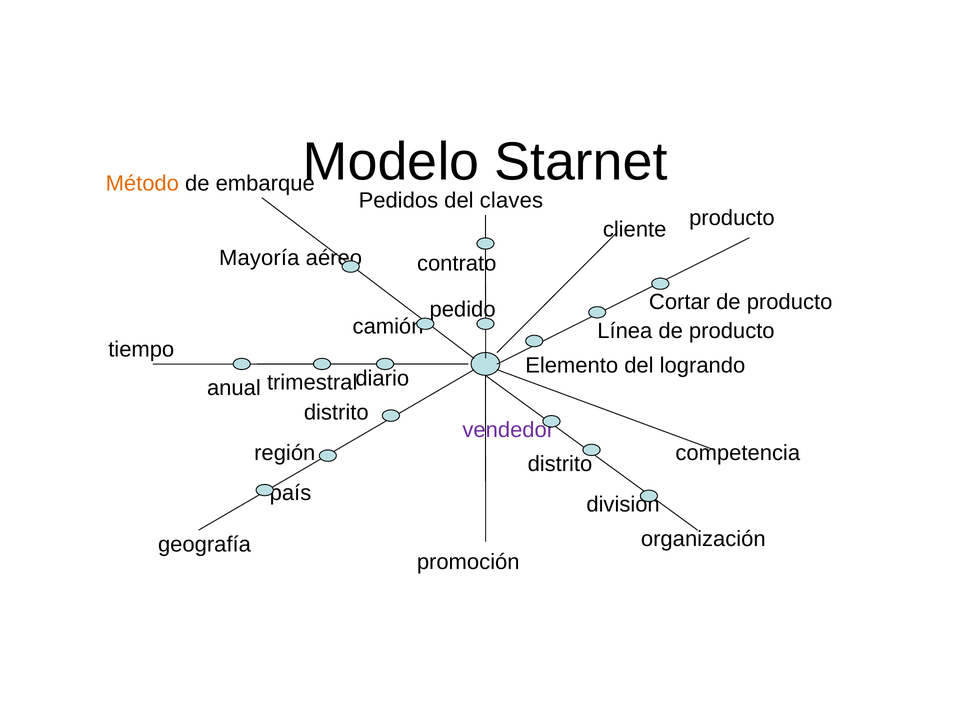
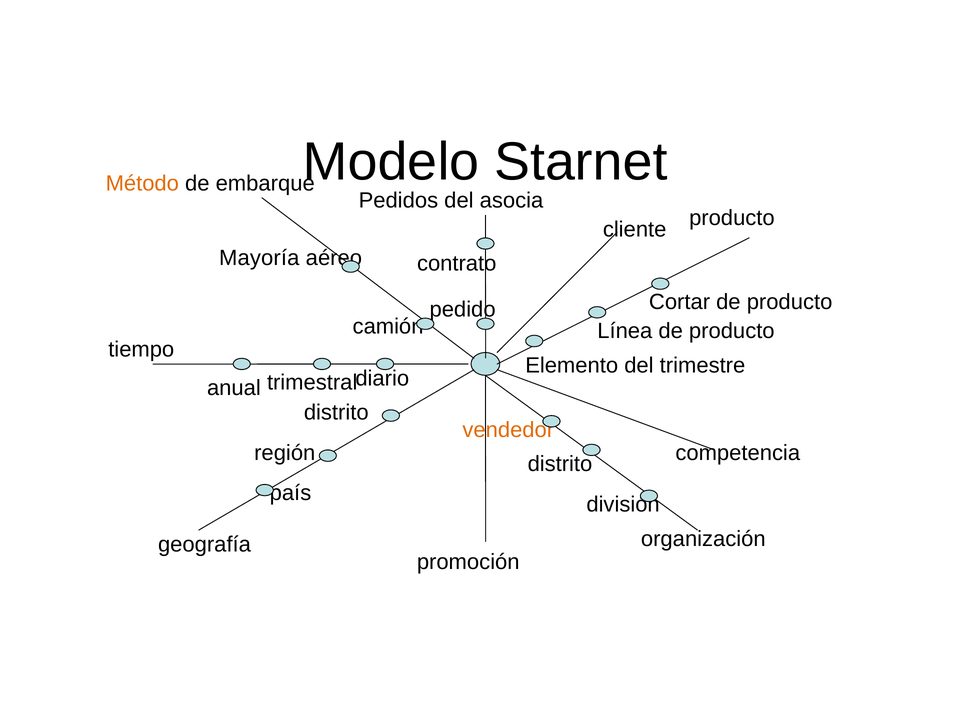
claves: claves -> asocia (512, 201)
logrando: logrando -> trimestre (703, 365)
vendedor colour: purple -> orange (508, 430)
